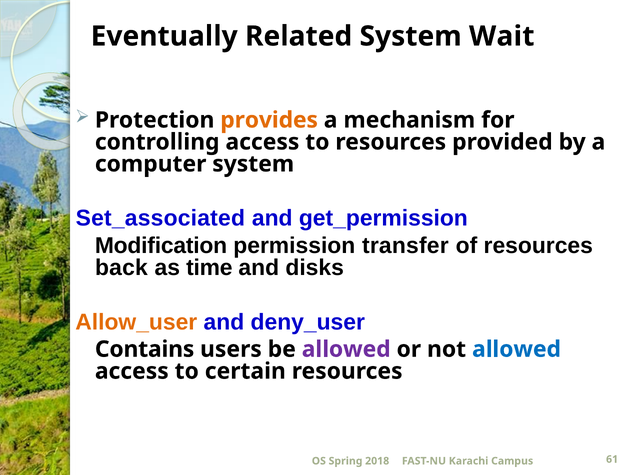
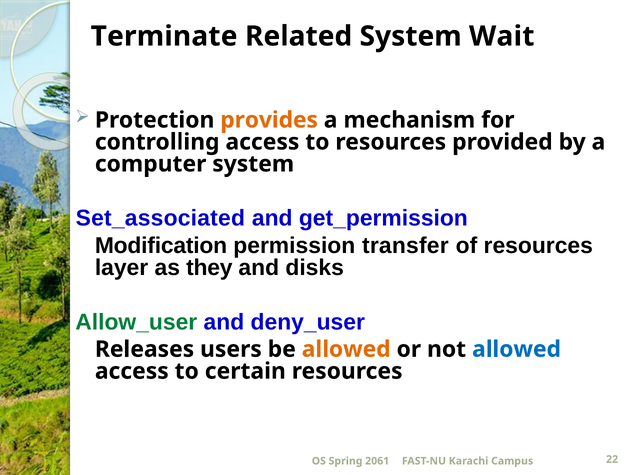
Eventually: Eventually -> Terminate (164, 36)
back: back -> layer (122, 267)
time: time -> they (209, 267)
Allow_user colour: orange -> green (136, 322)
Contains: Contains -> Releases (145, 349)
allowed colour: purple -> orange (346, 349)
2018: 2018 -> 2061 (377, 461)
61: 61 -> 22 (612, 459)
